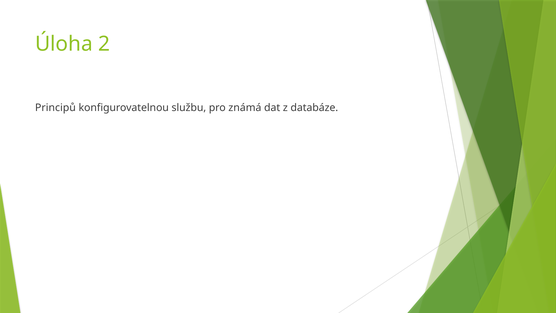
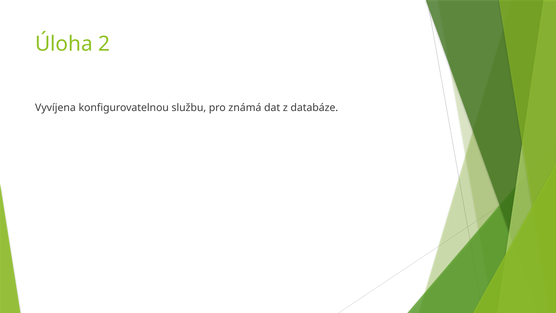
Principů: Principů -> Vyvíjena (55, 108)
